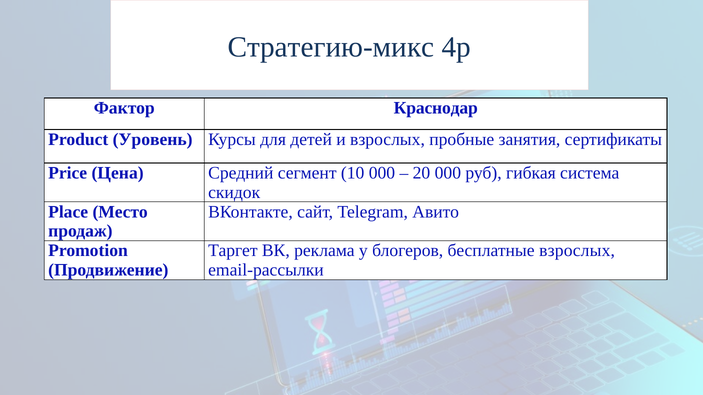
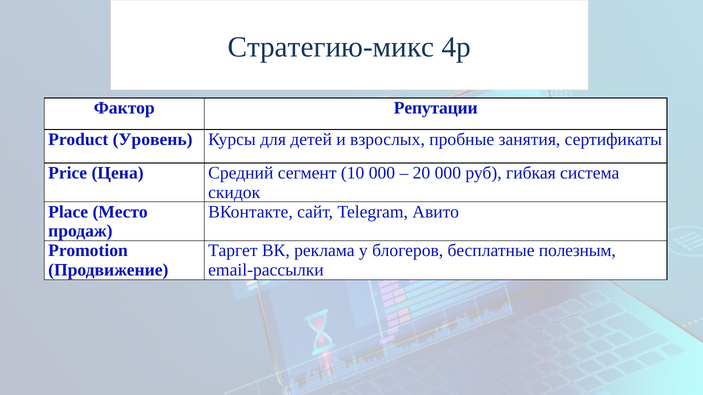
Краснодар: Краснодар -> Репутации (436, 108)
бесплатные взрослых: взрослых -> полезным (577, 251)
